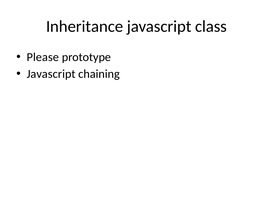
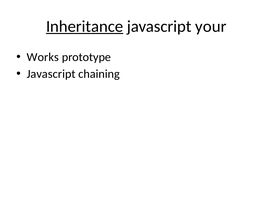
Inheritance underline: none -> present (85, 26)
class: class -> your (211, 26)
Please: Please -> Works (43, 57)
